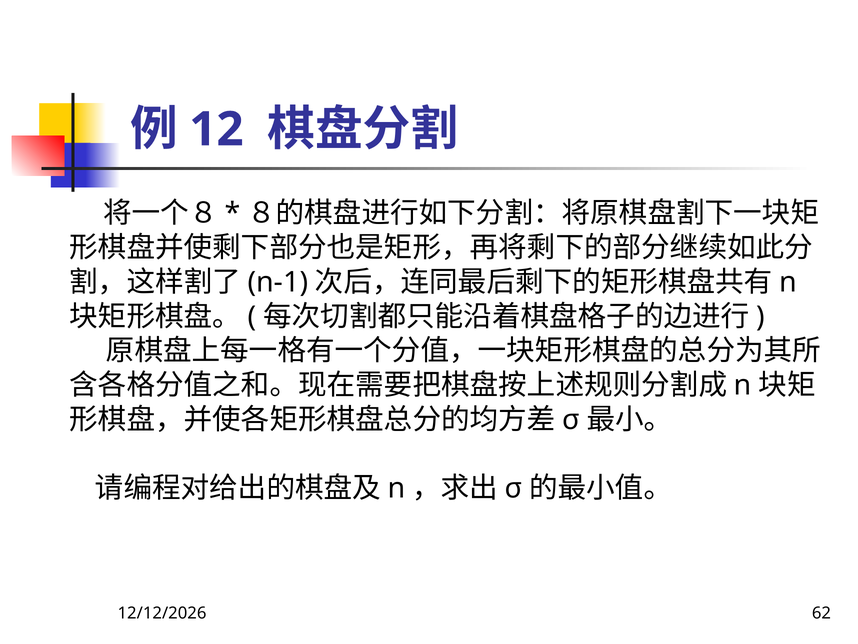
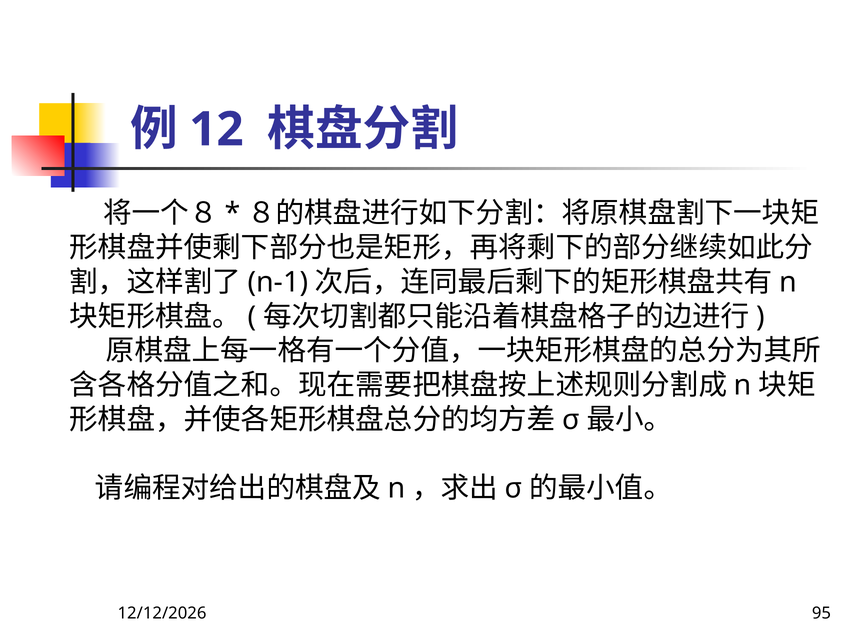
62: 62 -> 95 (821, 613)
